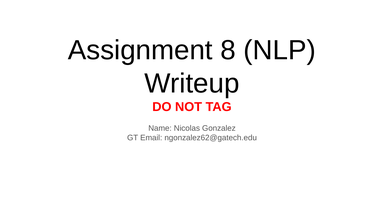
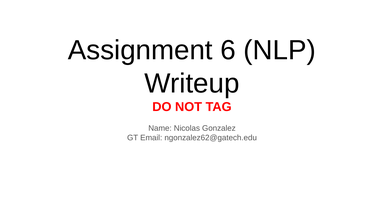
8: 8 -> 6 (228, 50)
